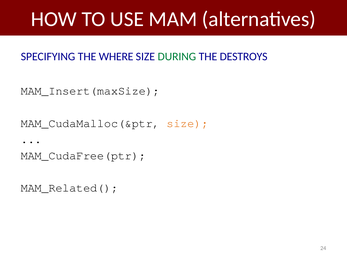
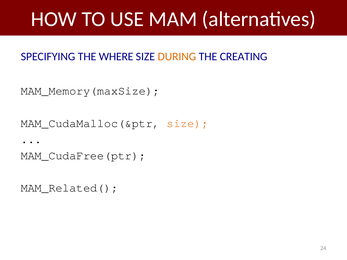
DURING colour: green -> orange (177, 57)
DESTROYS: DESTROYS -> CREATING (244, 57)
MAM_Insert(maxSize: MAM_Insert(maxSize -> MAM_Memory(maxSize (90, 91)
